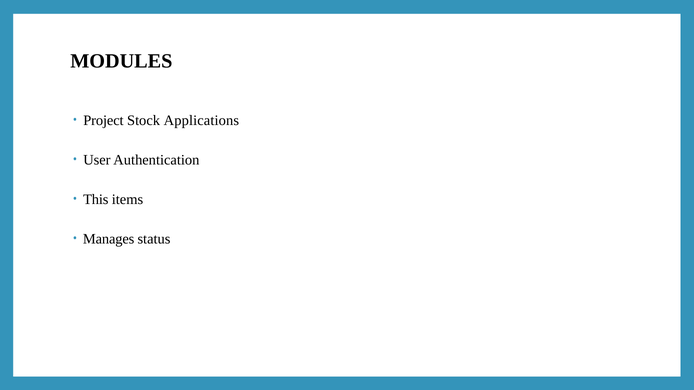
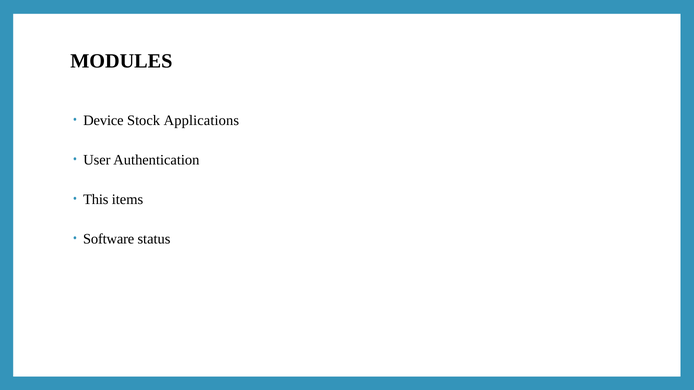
Project: Project -> Device (103, 120)
Manages: Manages -> Software (109, 239)
